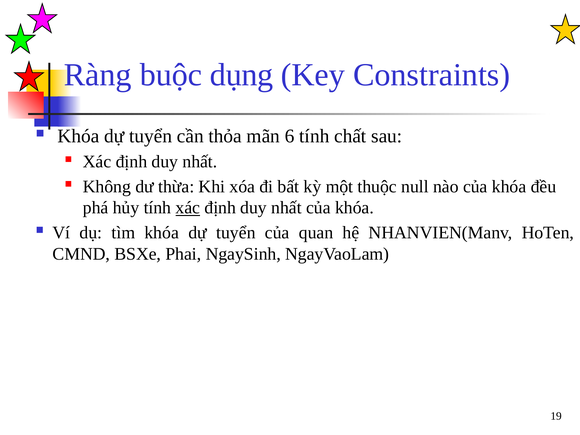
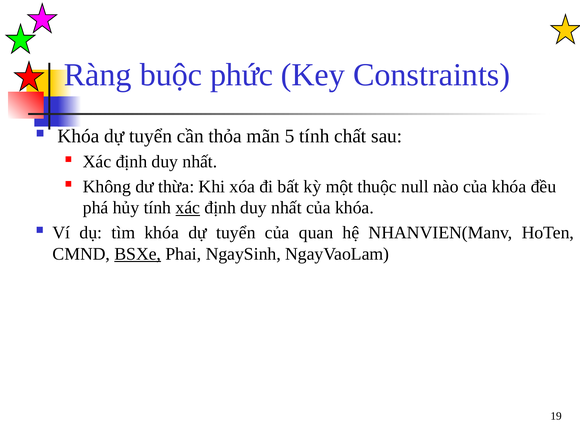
dụng: dụng -> phức (242, 75)
6: 6 -> 5 (290, 136)
BSXe underline: none -> present (138, 254)
